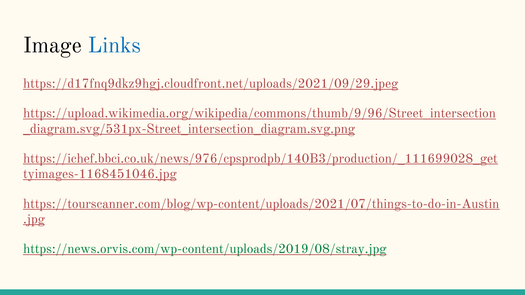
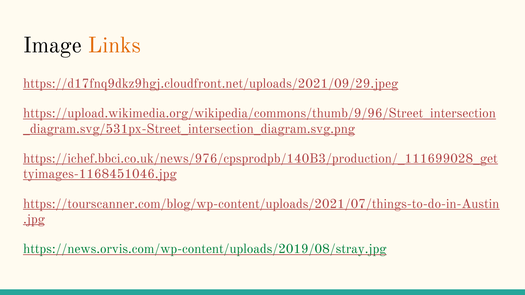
Links colour: blue -> orange (114, 45)
